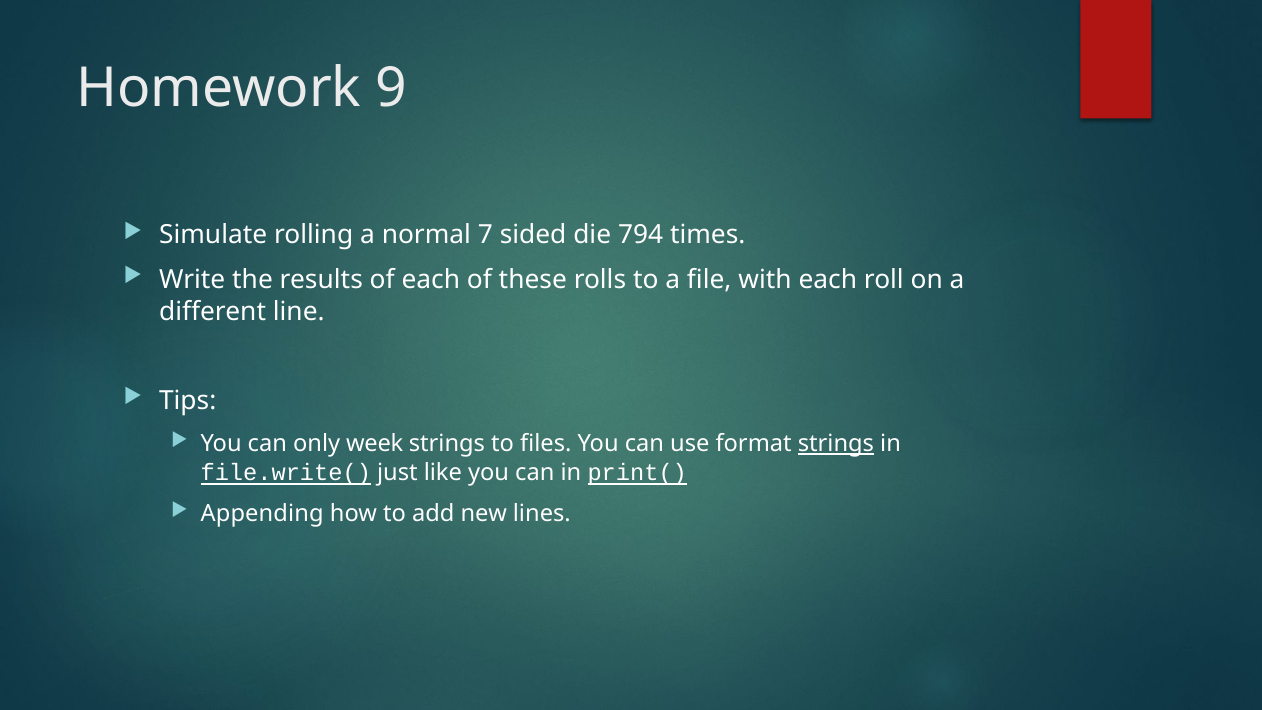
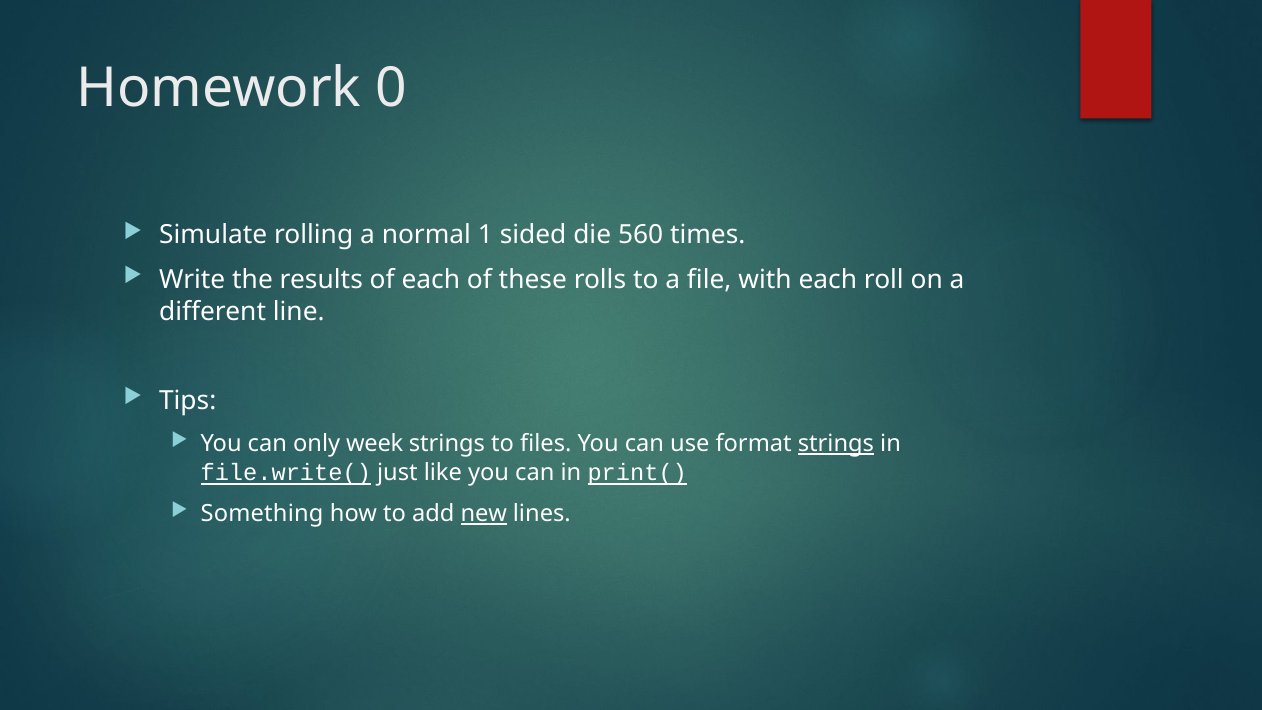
9: 9 -> 0 (391, 89)
7: 7 -> 1 (485, 235)
794: 794 -> 560 (641, 235)
Appending: Appending -> Something (262, 514)
new underline: none -> present (484, 514)
